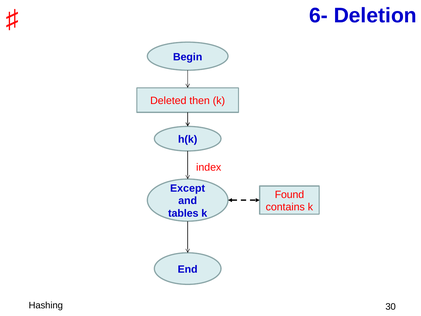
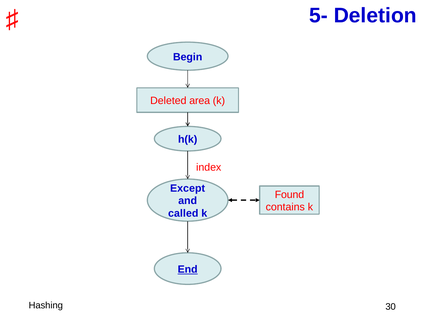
6-: 6- -> 5- (319, 15)
then: then -> area (200, 101)
tables: tables -> called (183, 213)
End underline: none -> present (188, 269)
